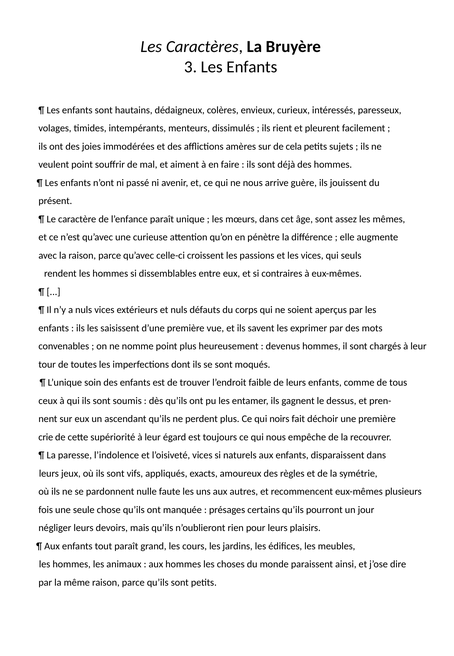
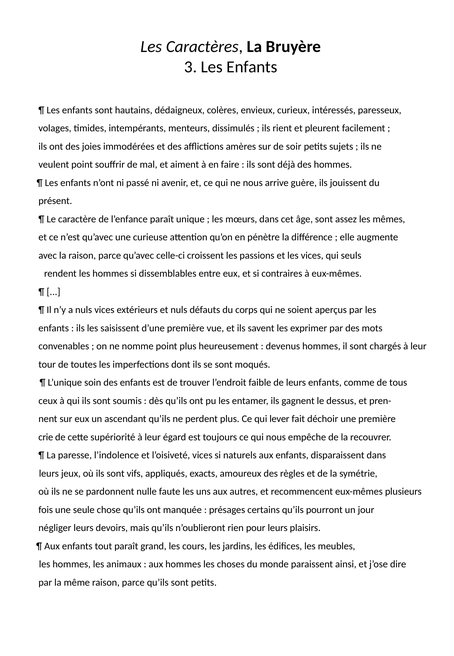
cela: cela -> soir (294, 146)
noirs: noirs -> lever (279, 419)
